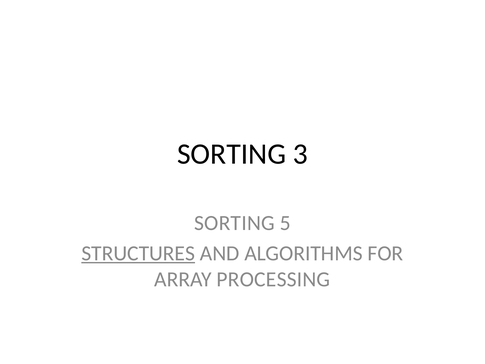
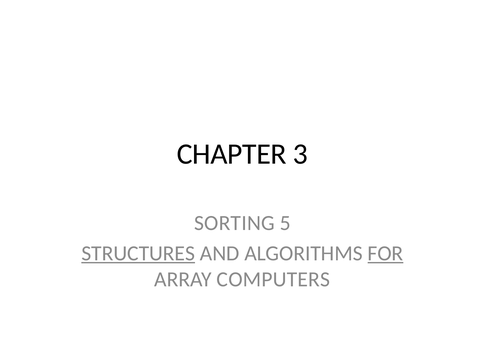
SORTING: SORTING -> CHAPTER (232, 154)
FOR underline: none -> present (385, 253)
PROCESSING: PROCESSING -> COMPUTERS (273, 279)
